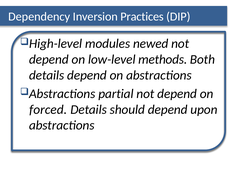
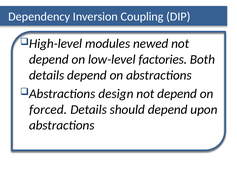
Practices: Practices -> Coupling (142, 16)
methods: methods -> factories (163, 59)
partial: partial -> design (116, 94)
